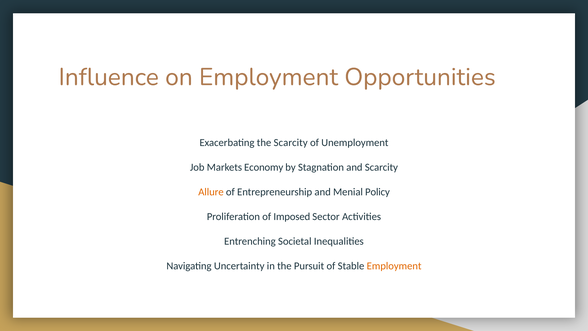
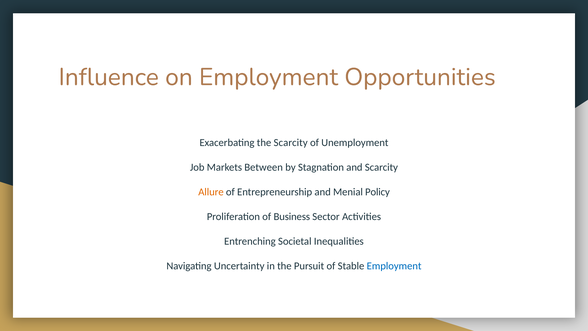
Economy: Economy -> Between (264, 167)
Imposed: Imposed -> Business (292, 216)
Employment colour: orange -> blue (394, 266)
